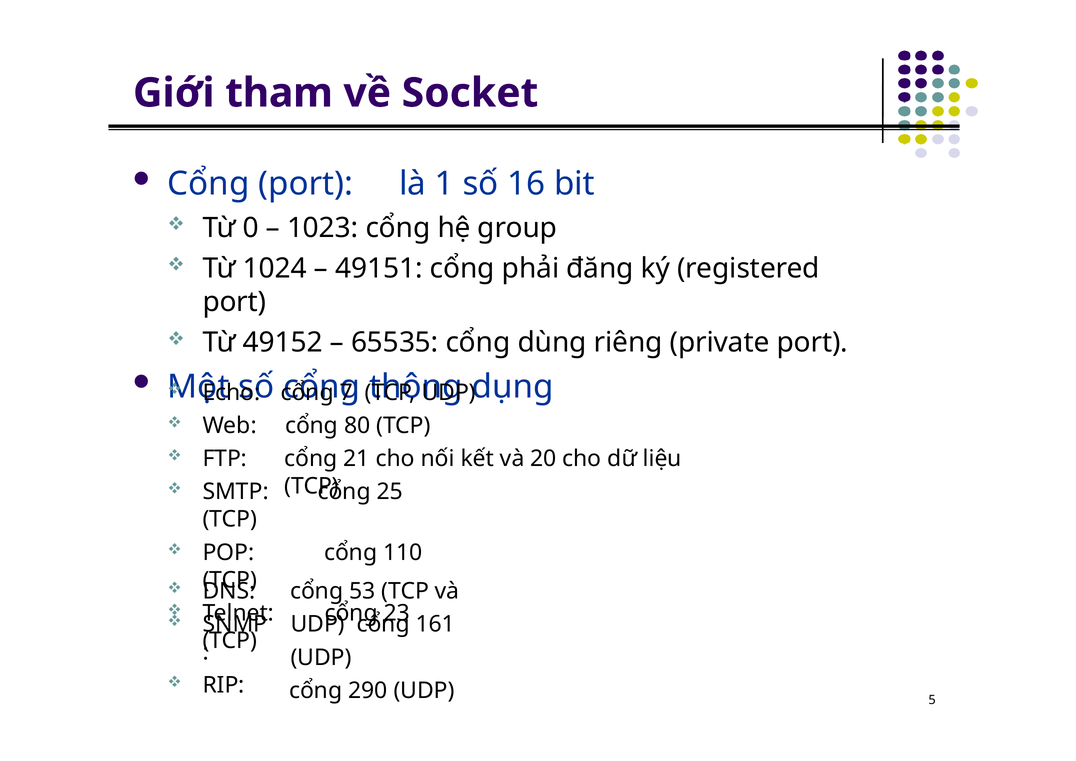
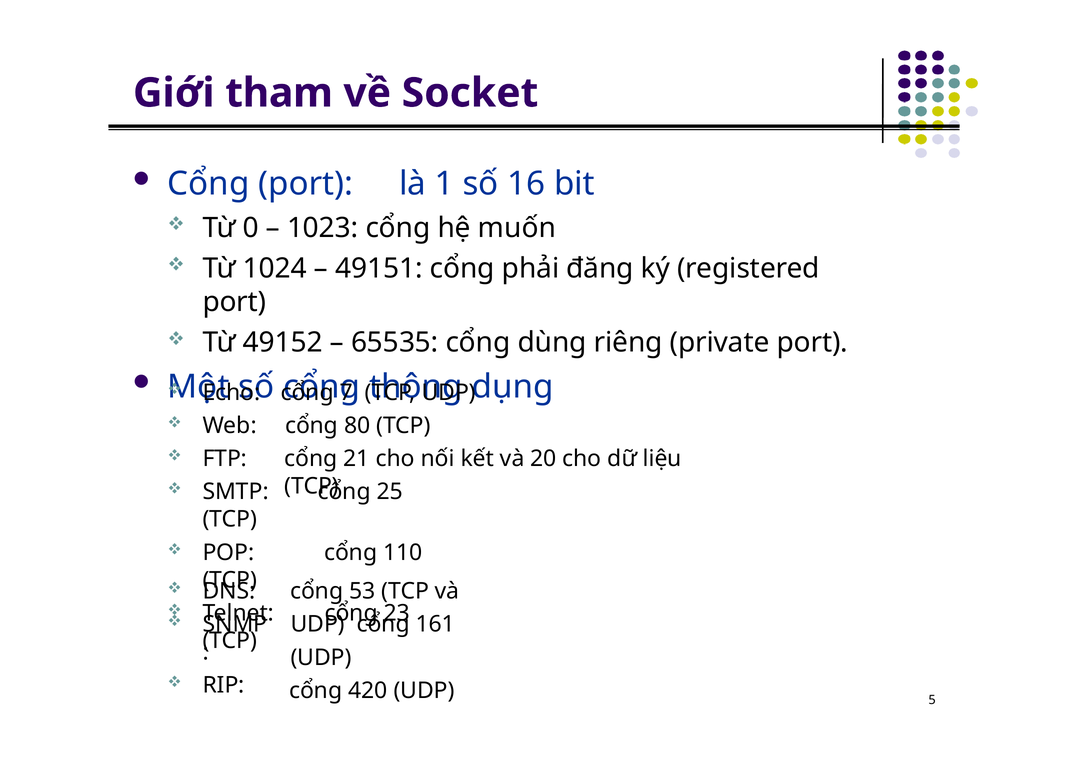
group: group -> muốn (517, 228)
290: 290 -> 420 (368, 691)
